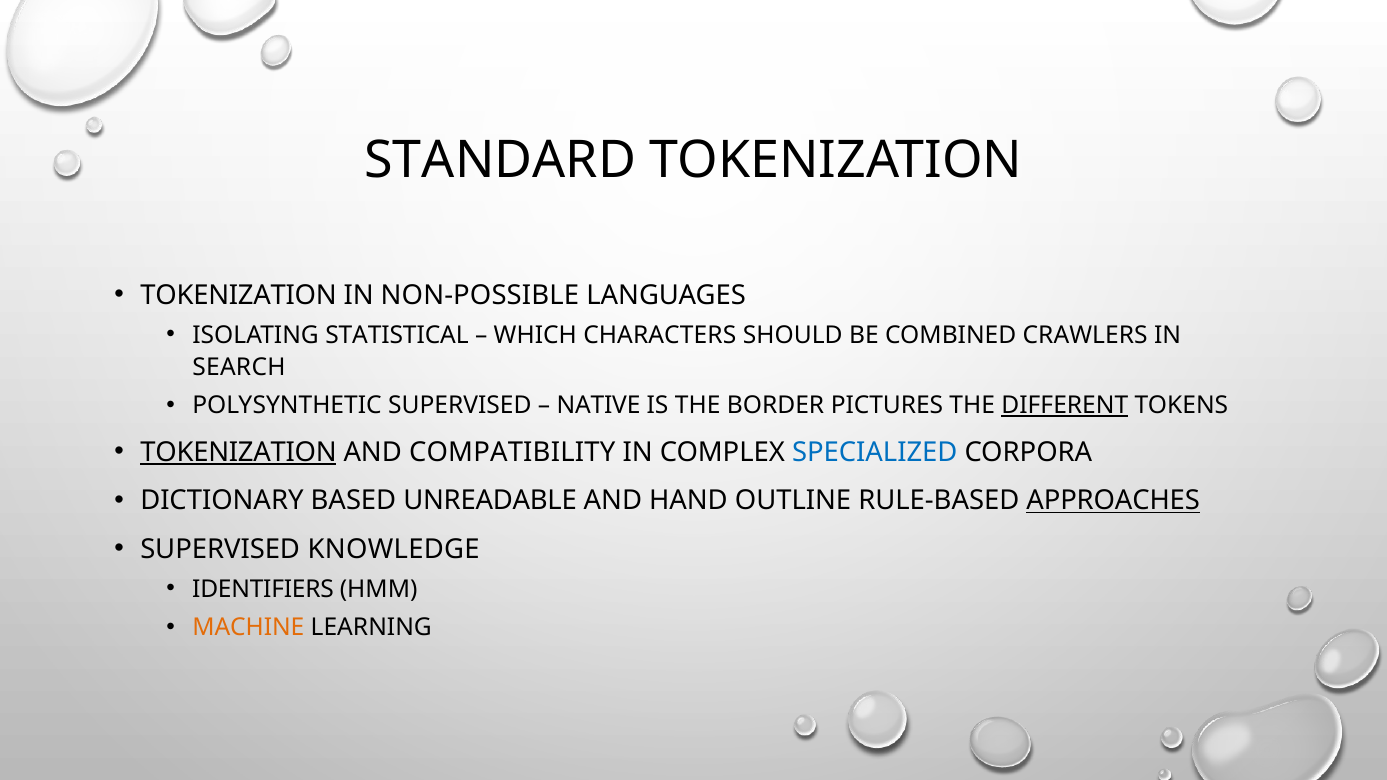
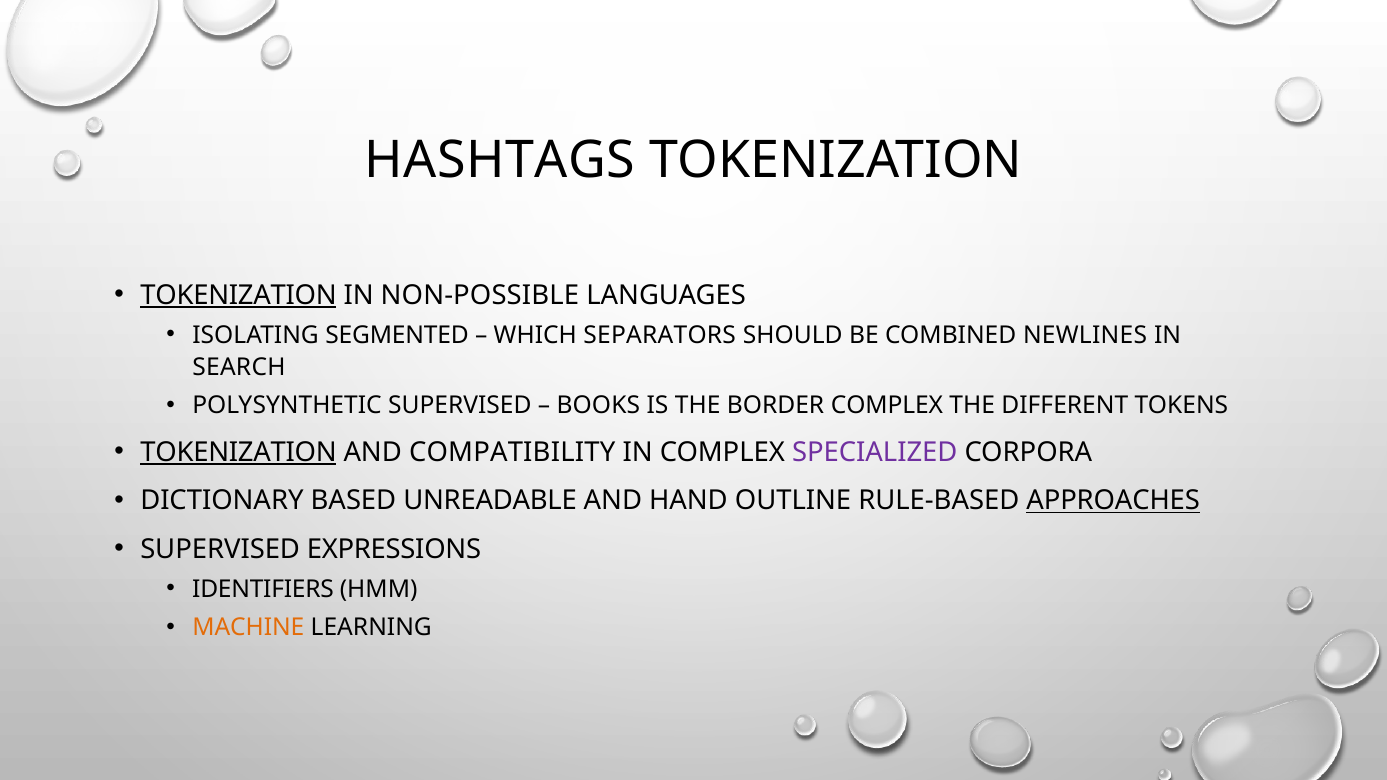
STANDARD: STANDARD -> HASHTAGS (500, 161)
TOKENIZATION underline: none -> present (239, 295)
STATISTICAL: STATISTICAL -> SEGMENTED (397, 335)
CHARACTERS: CHARACTERS -> SEPARATORS (660, 335)
CRAWLERS: CRAWLERS -> NEWLINES (1085, 335)
NATIVE: NATIVE -> BOOKS (598, 405)
BORDER PICTURES: PICTURES -> COMPLEX (887, 405)
DIFFERENT underline: present -> none (1065, 405)
SPECIALIZED colour: blue -> purple (875, 452)
KNOWLEDGE: KNOWLEDGE -> EXPRESSIONS (394, 549)
